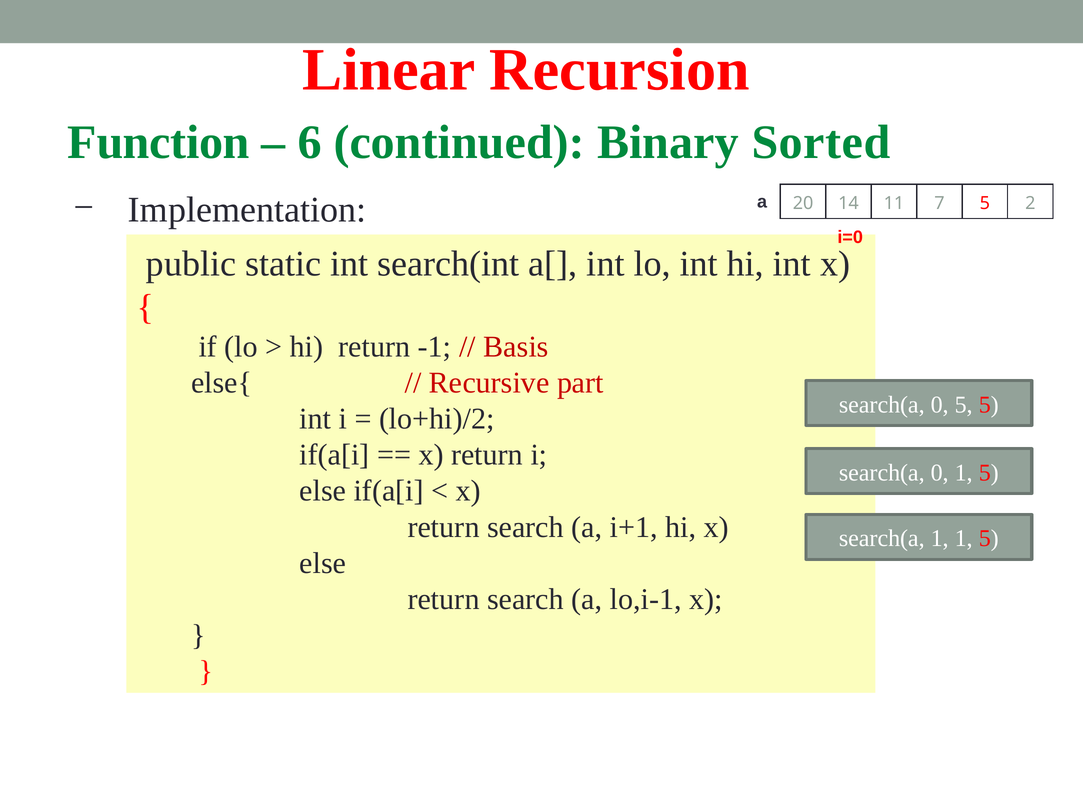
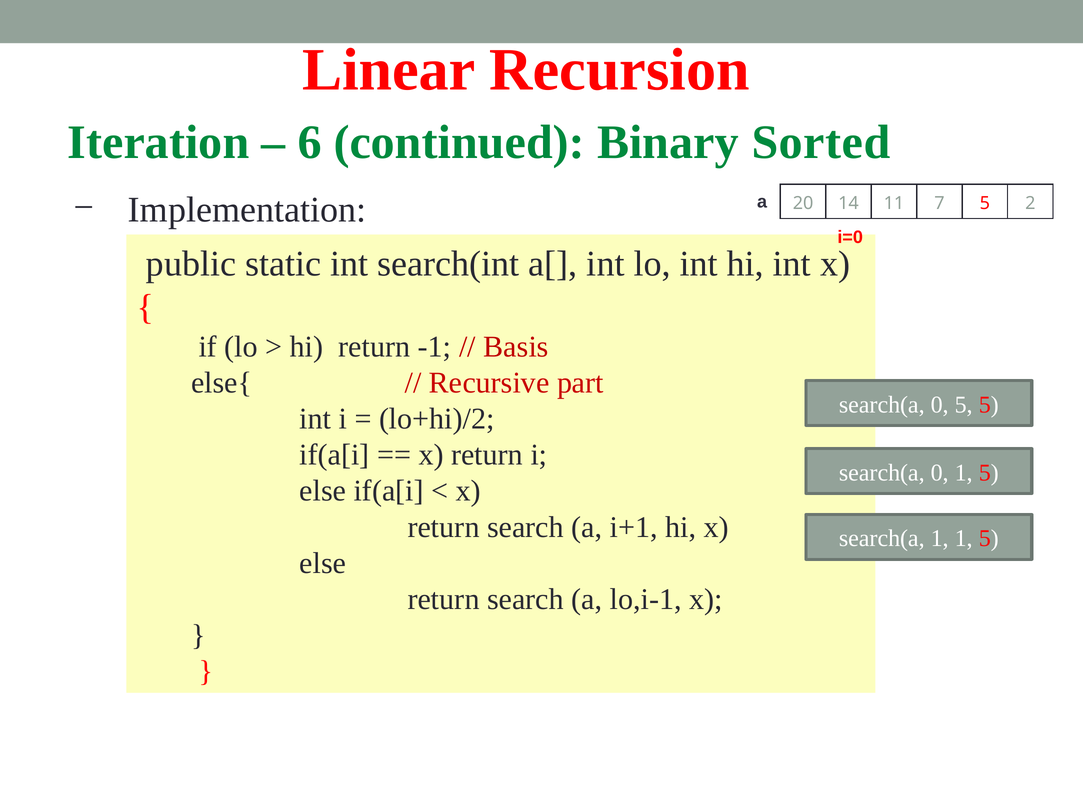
Function: Function -> Iteration (158, 143)
